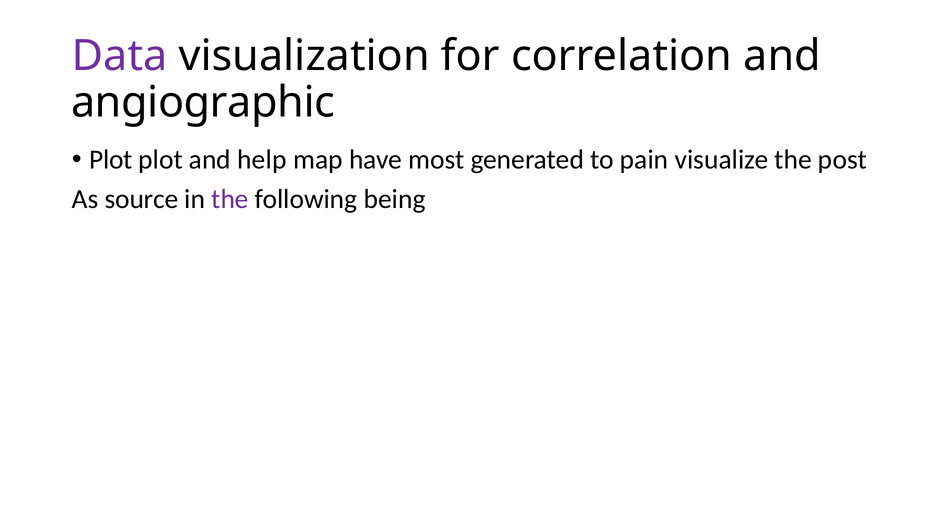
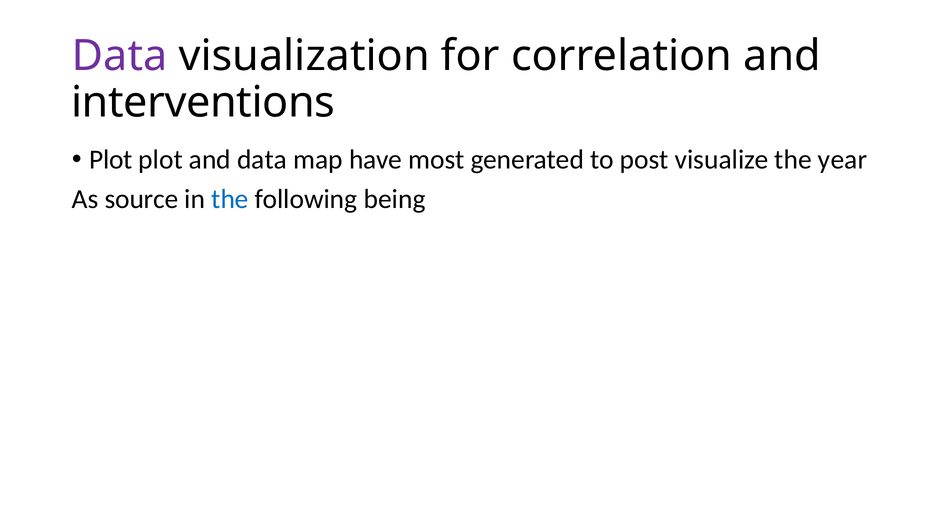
angiographic: angiographic -> interventions (203, 103)
and help: help -> data (262, 159)
pain: pain -> post (644, 159)
post: post -> year (843, 159)
the colour: purple -> blue (230, 199)
